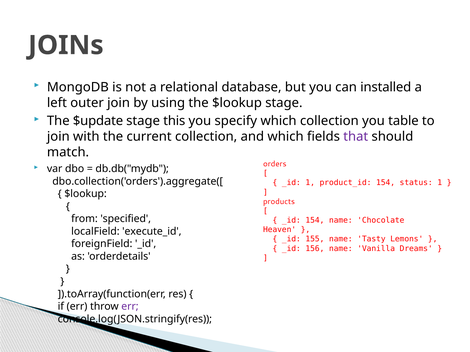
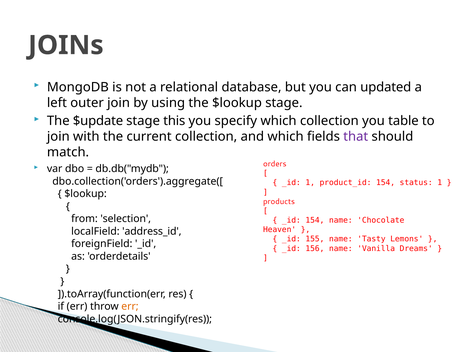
installed: installed -> updated (386, 87)
specified: specified -> selection (126, 219)
execute_id: execute_id -> address_id (152, 232)
err colour: purple -> orange (130, 307)
